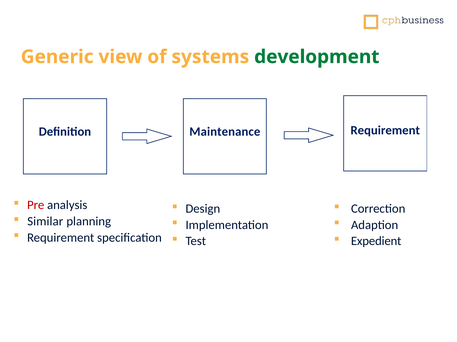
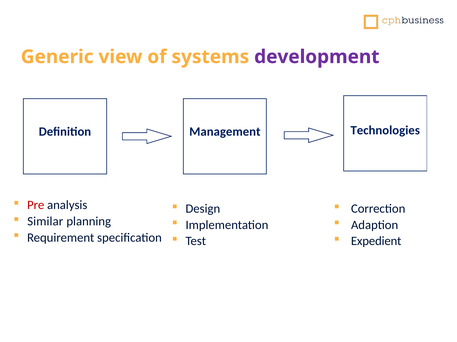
development colour: green -> purple (317, 57)
Maintenance: Maintenance -> Management (225, 132)
Definition Requirement: Requirement -> Technologies (385, 131)
